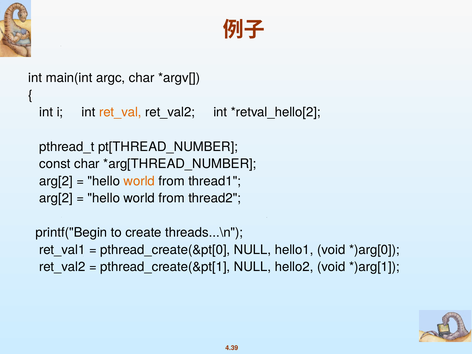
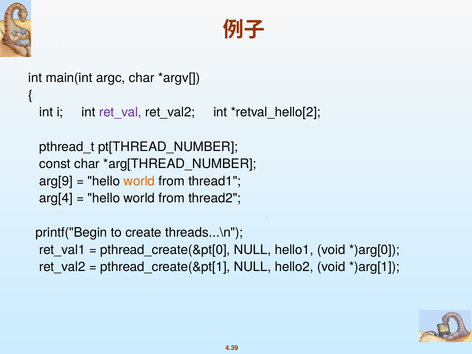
ret_val colour: orange -> purple (120, 112)
arg[2: arg[2 -> arg[9 (56, 181)
arg[2: arg[2 -> arg[4 (56, 198)
